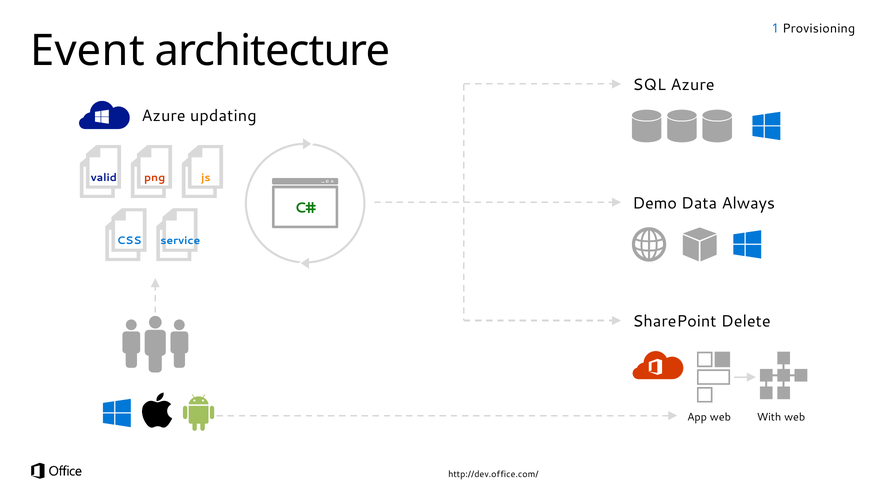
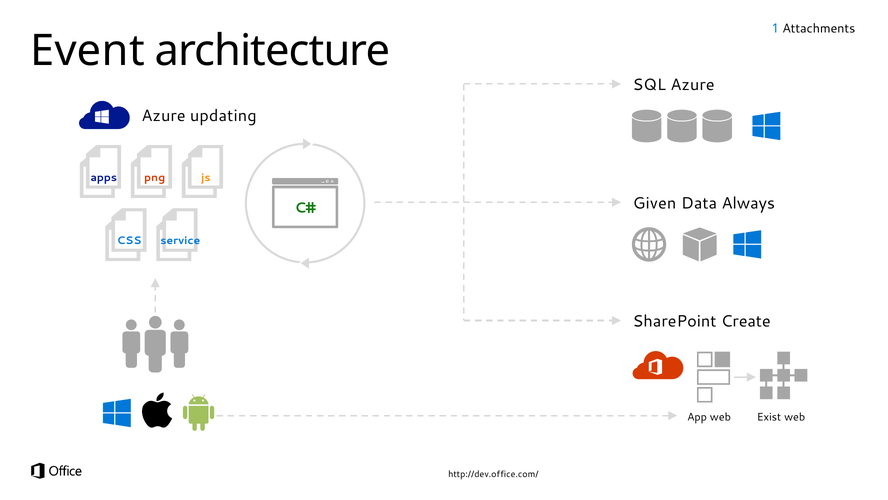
Provisioning: Provisioning -> Attachments (819, 29)
valid: valid -> apps (104, 177)
Demo: Demo -> Given (655, 203)
Delete: Delete -> Create (746, 321)
With: With -> Exist (769, 416)
